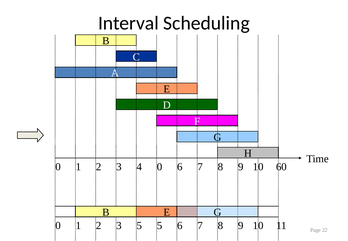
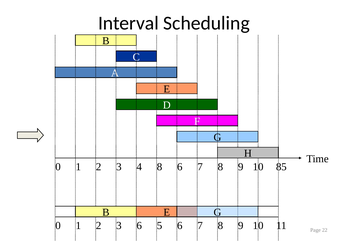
4 0: 0 -> 8 (159, 167)
60: 60 -> 85 (281, 167)
3 5: 5 -> 6 (139, 226)
